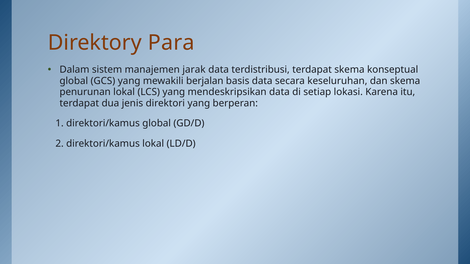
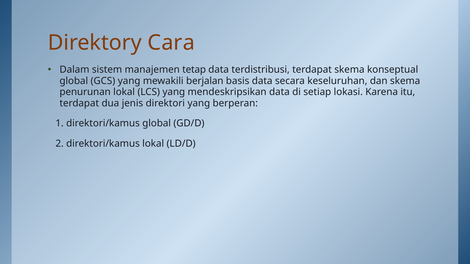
Para: Para -> Cara (171, 43)
jarak: jarak -> tetap (194, 70)
